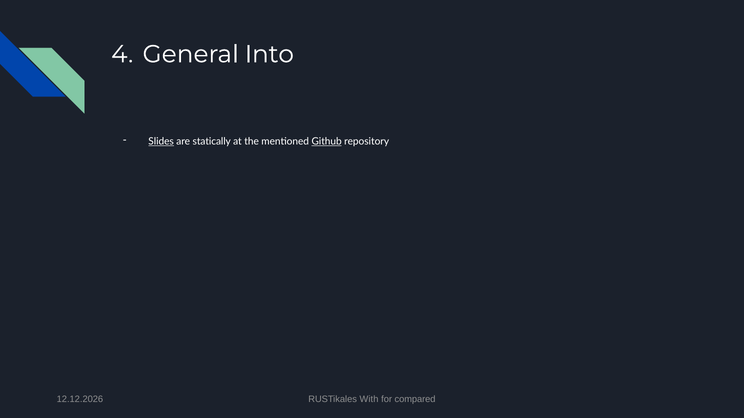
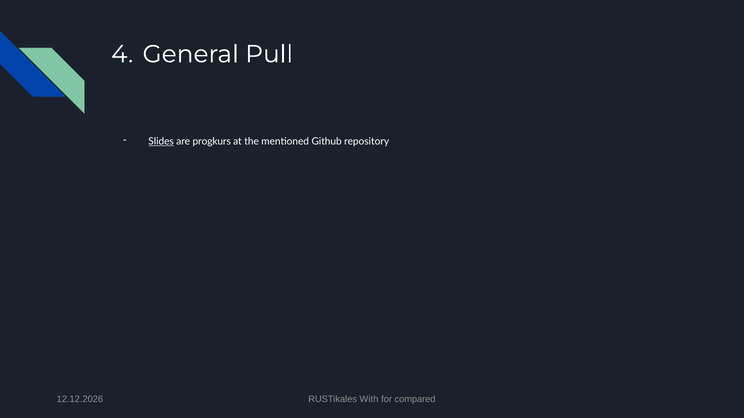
Into: Into -> Pull (269, 54)
statically: statically -> progkurs (212, 142)
Github underline: present -> none (327, 142)
